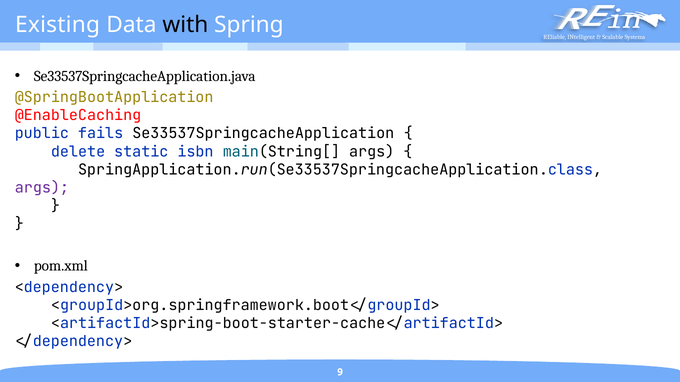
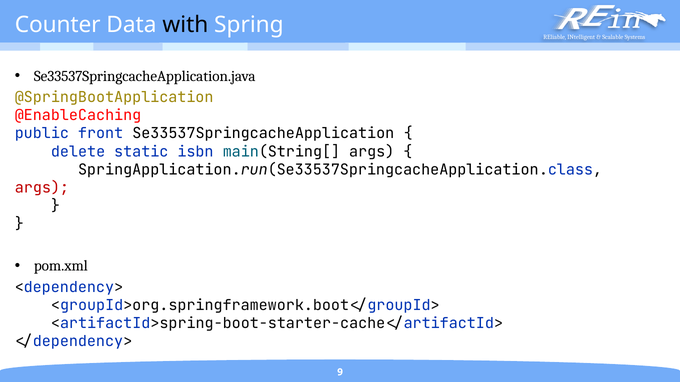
Existing: Existing -> Counter (58, 25)
fails: fails -> front (101, 134)
args colour: purple -> red (42, 188)
